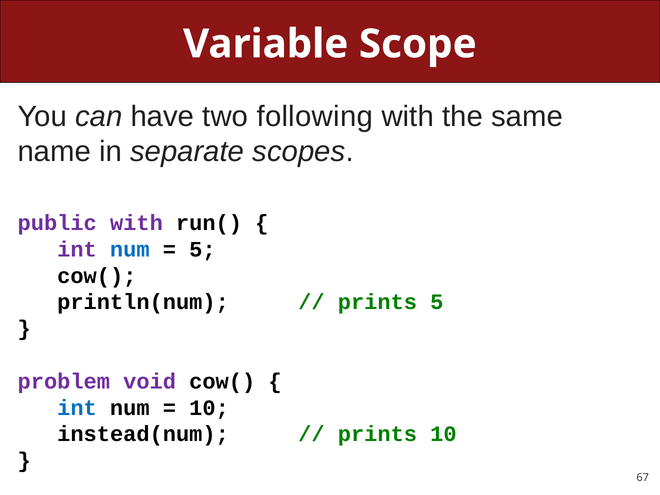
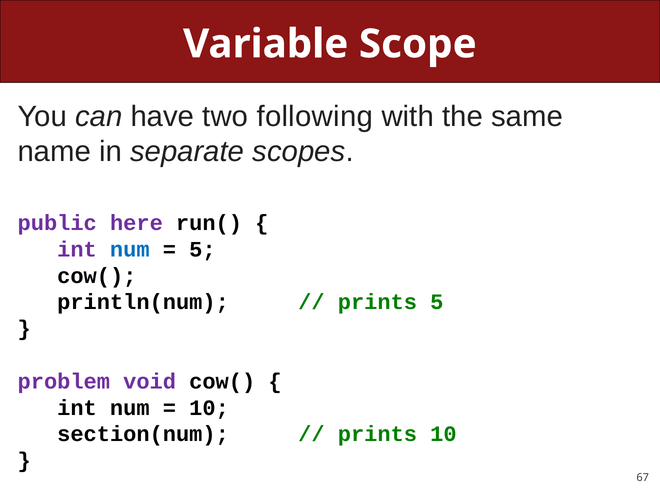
public with: with -> here (136, 223)
int colour: blue -> black (77, 408)
instead(num: instead(num -> section(num (143, 434)
